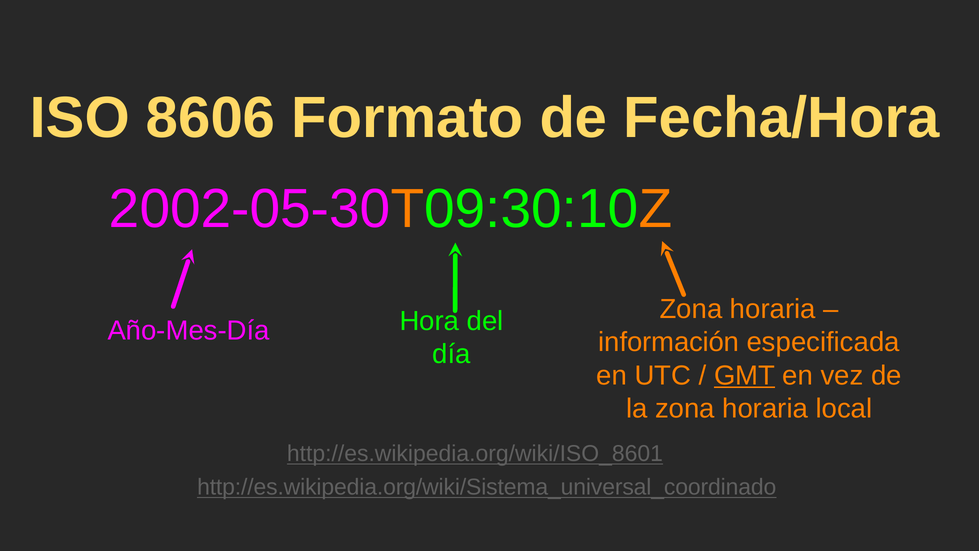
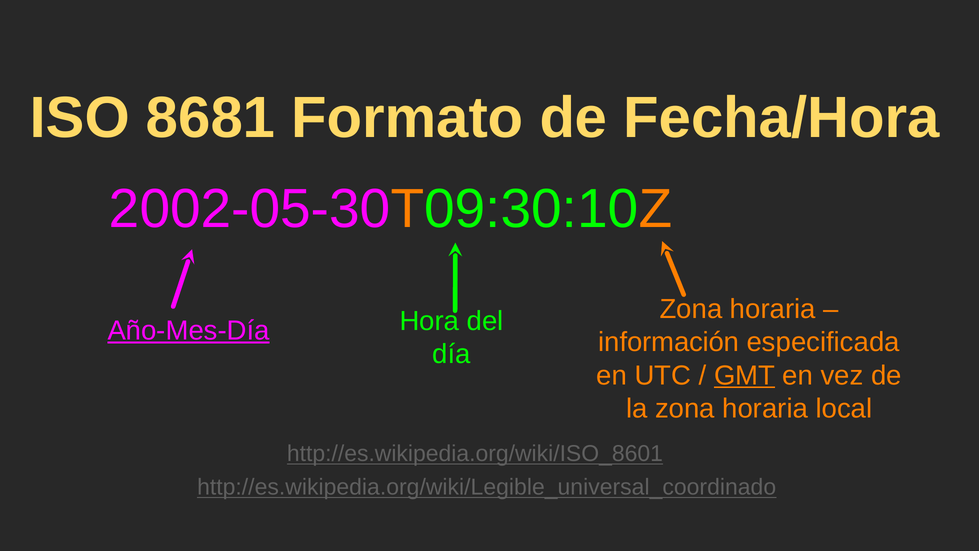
8606: 8606 -> 8681 (211, 118)
Año-Mes-Día underline: none -> present (189, 330)
http://es.wikipedia.org/wiki/Sistema_universal_coordinado: http://es.wikipedia.org/wiki/Sistema_universal_coordinado -> http://es.wikipedia.org/wiki/Legible_universal_coordinado (487, 487)
